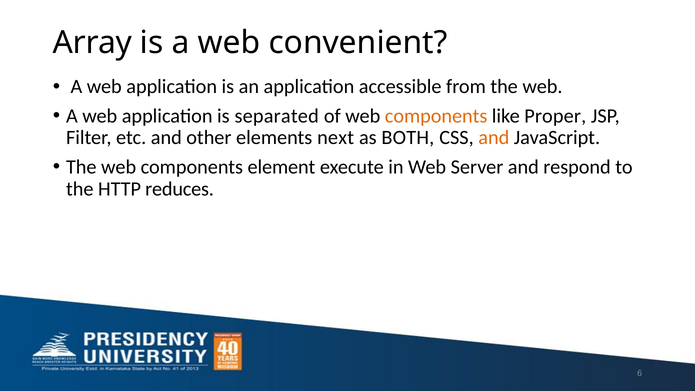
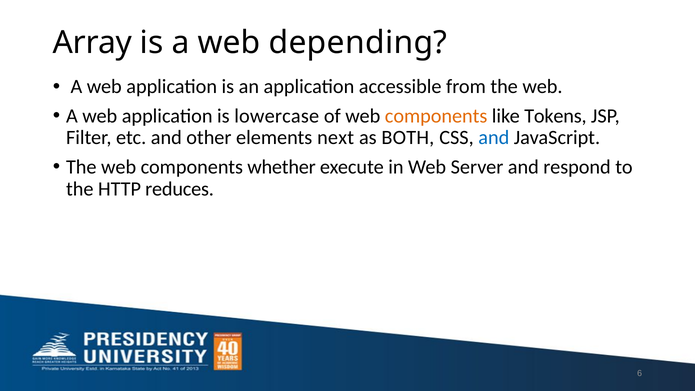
convenient: convenient -> depending (358, 43)
separated: separated -> lowercase (277, 116)
Proper: Proper -> Tokens (555, 116)
and colour: orange -> blue (494, 138)
element: element -> whether (282, 167)
